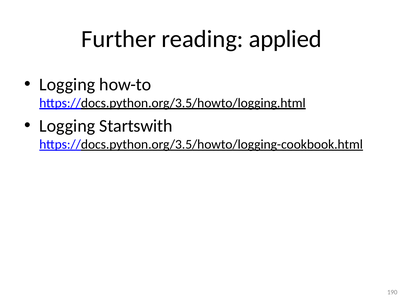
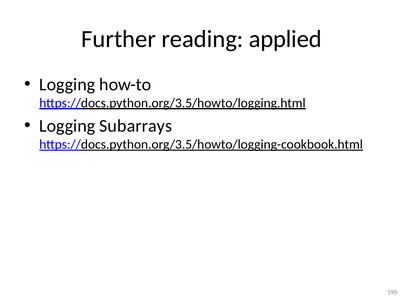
Startswith: Startswith -> Subarrays (136, 126)
